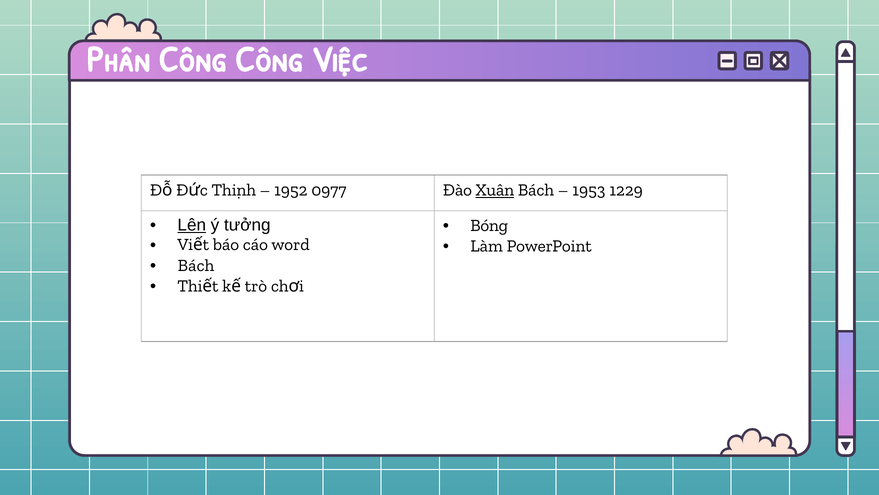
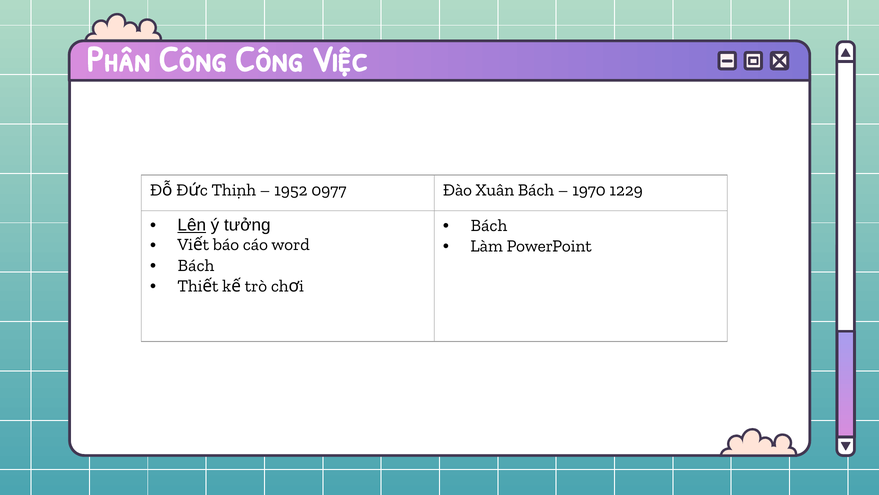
Xuân underline: present -> none (495, 190)
1953: 1953 -> 1970 (589, 190)
Bóng: Bóng -> Bách (489, 225)
